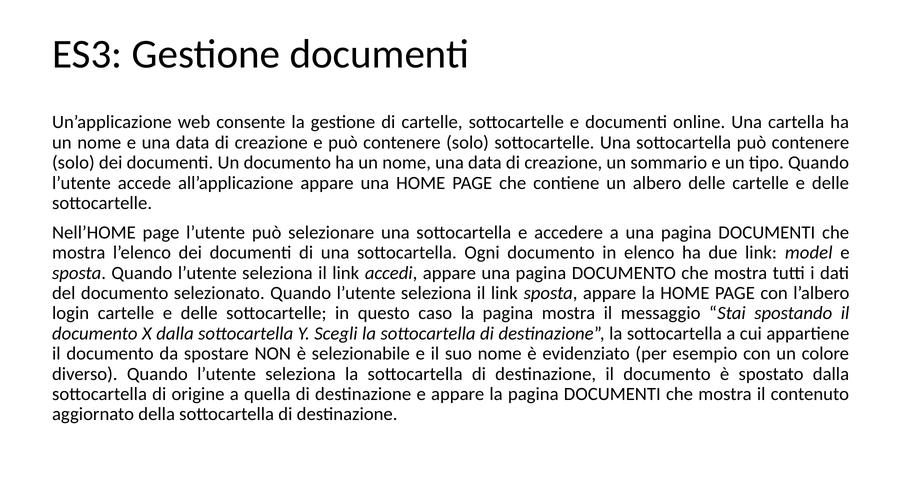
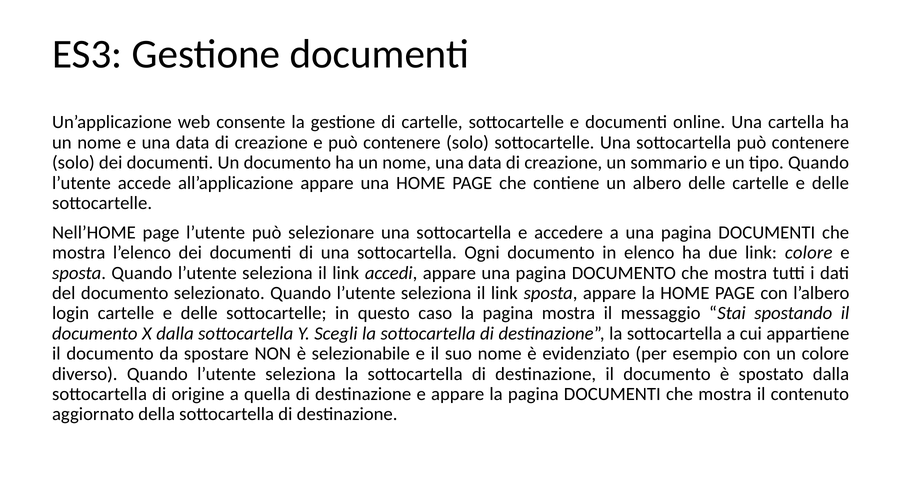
link model: model -> colore (809, 253)
